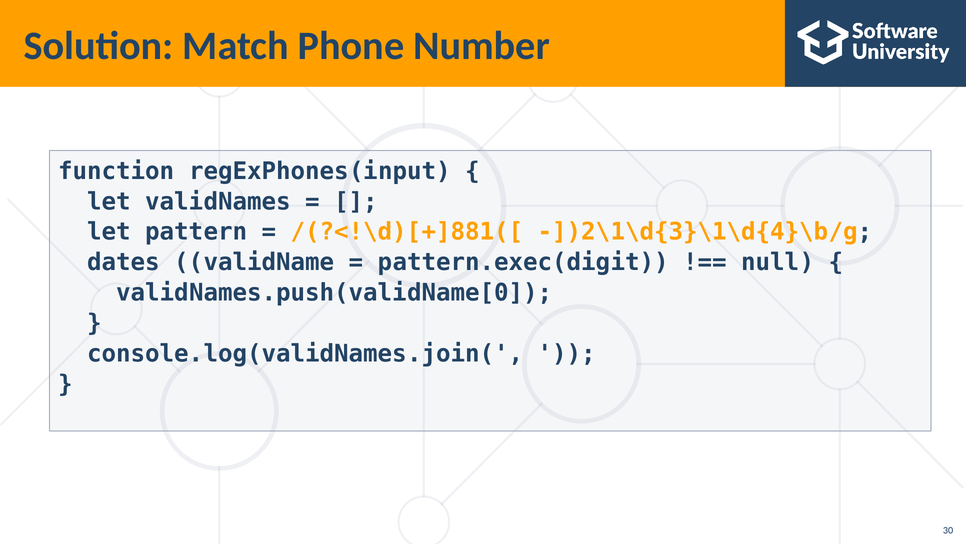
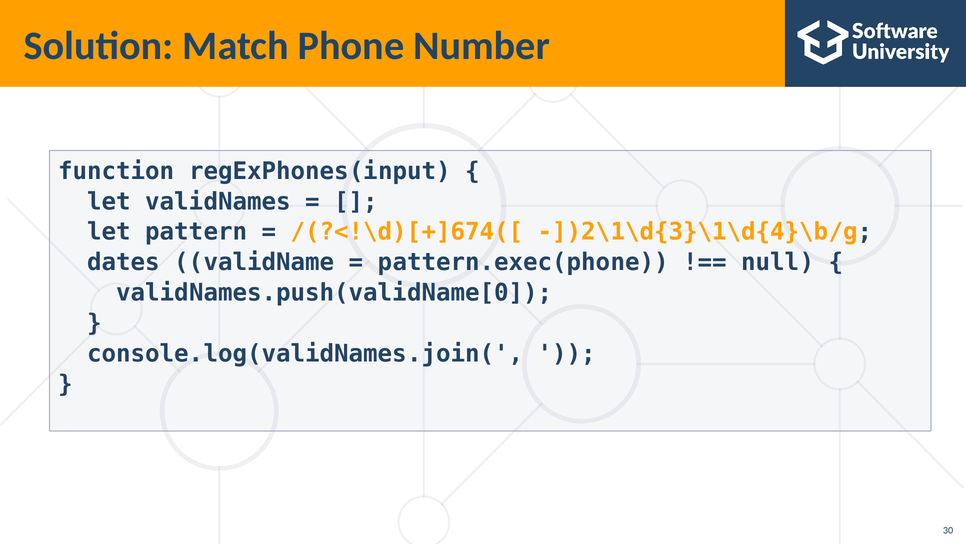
/(?<!\d)[+]881([: /(?<!\d)[+]881([ -> /(?<!\d)[+]674([ (407, 232)
pattern.exec(digit: pattern.exec(digit -> pattern.exec(phone (523, 262)
